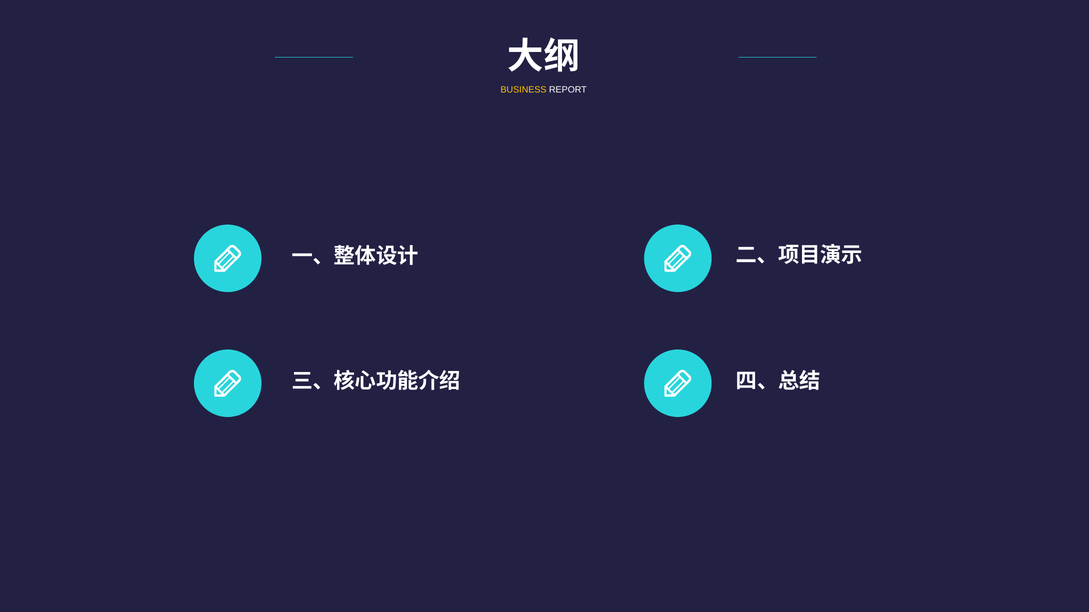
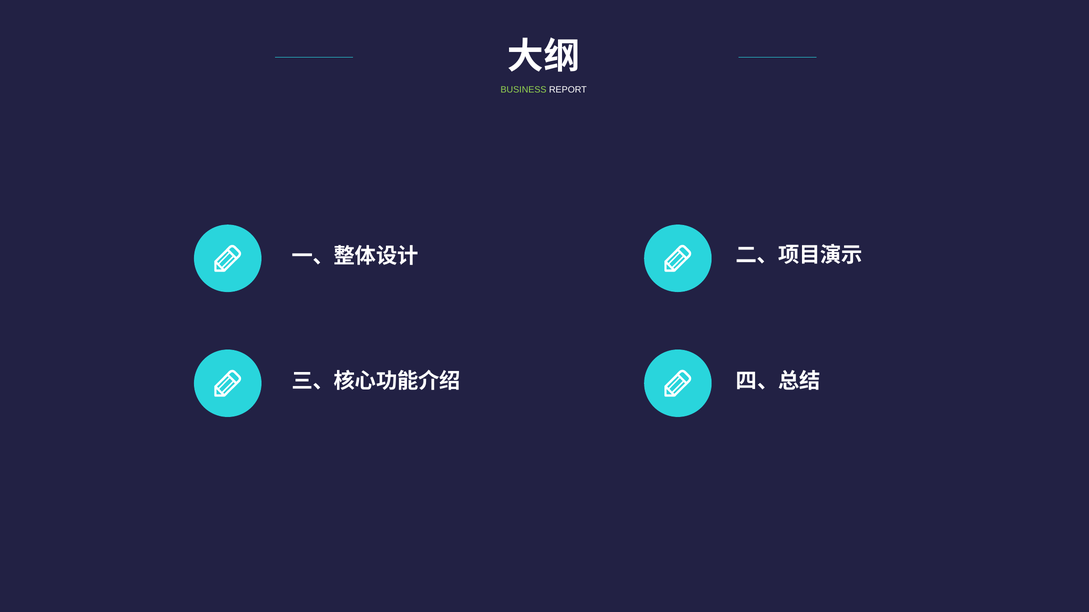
BUSINESS colour: yellow -> light green (524, 90)
